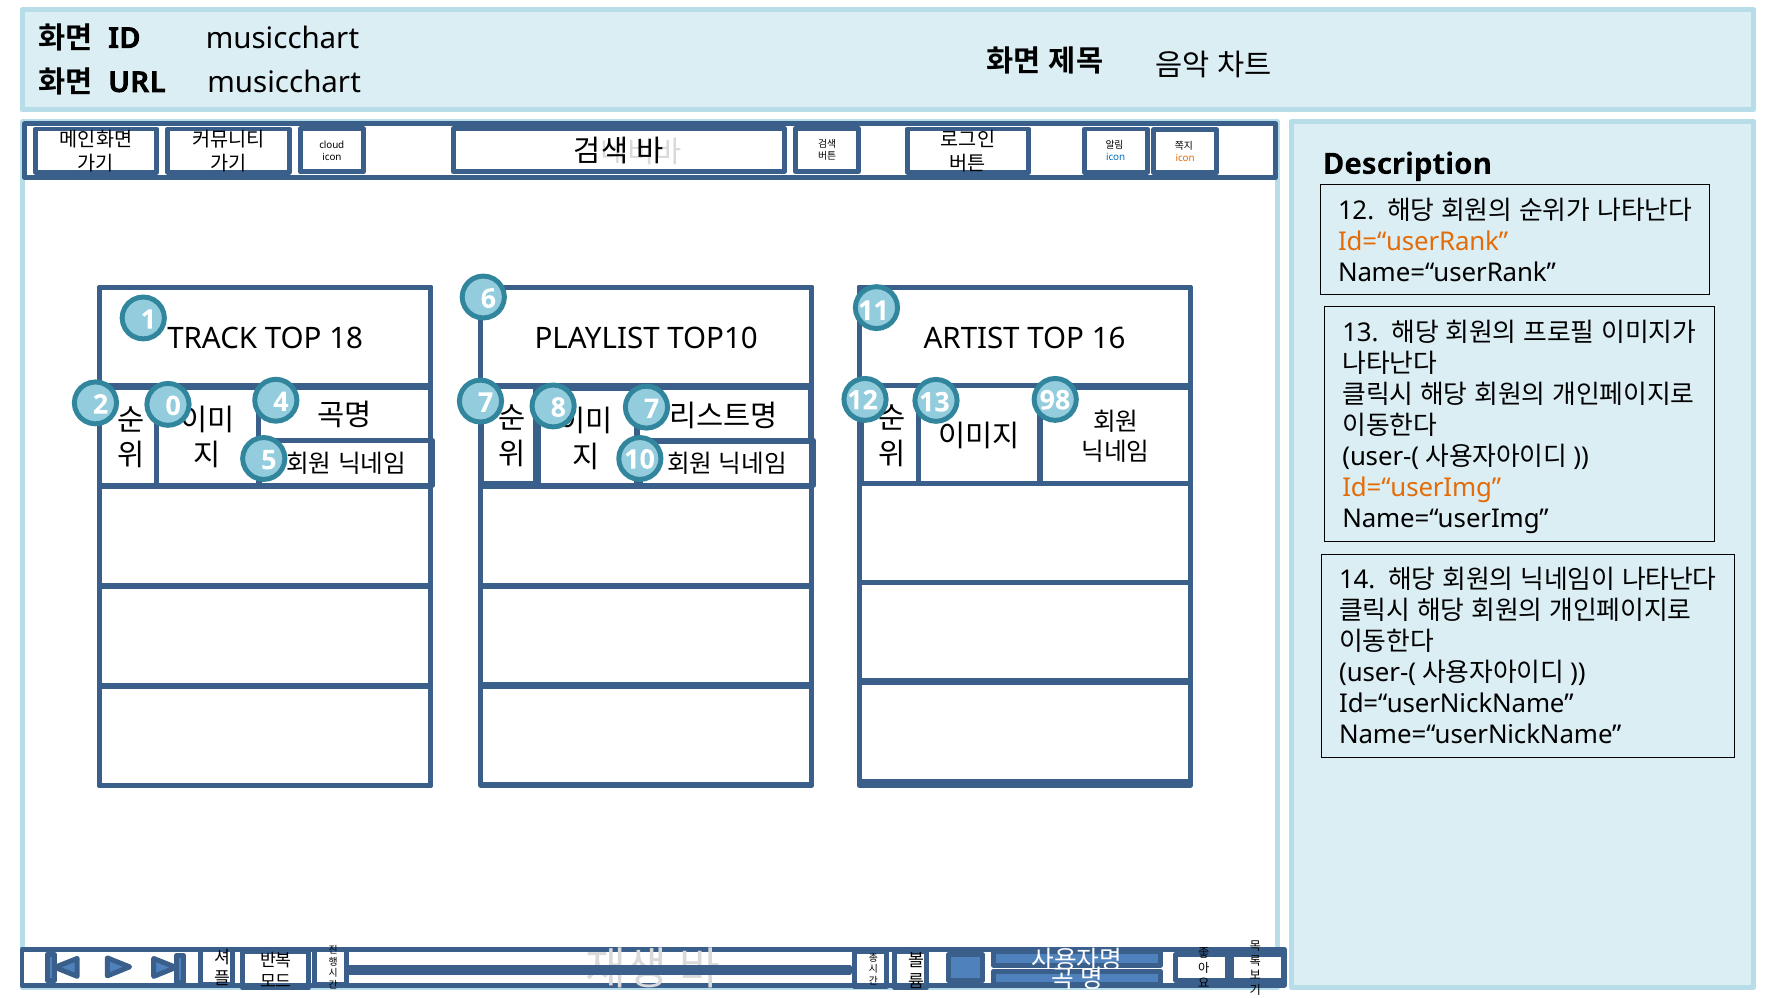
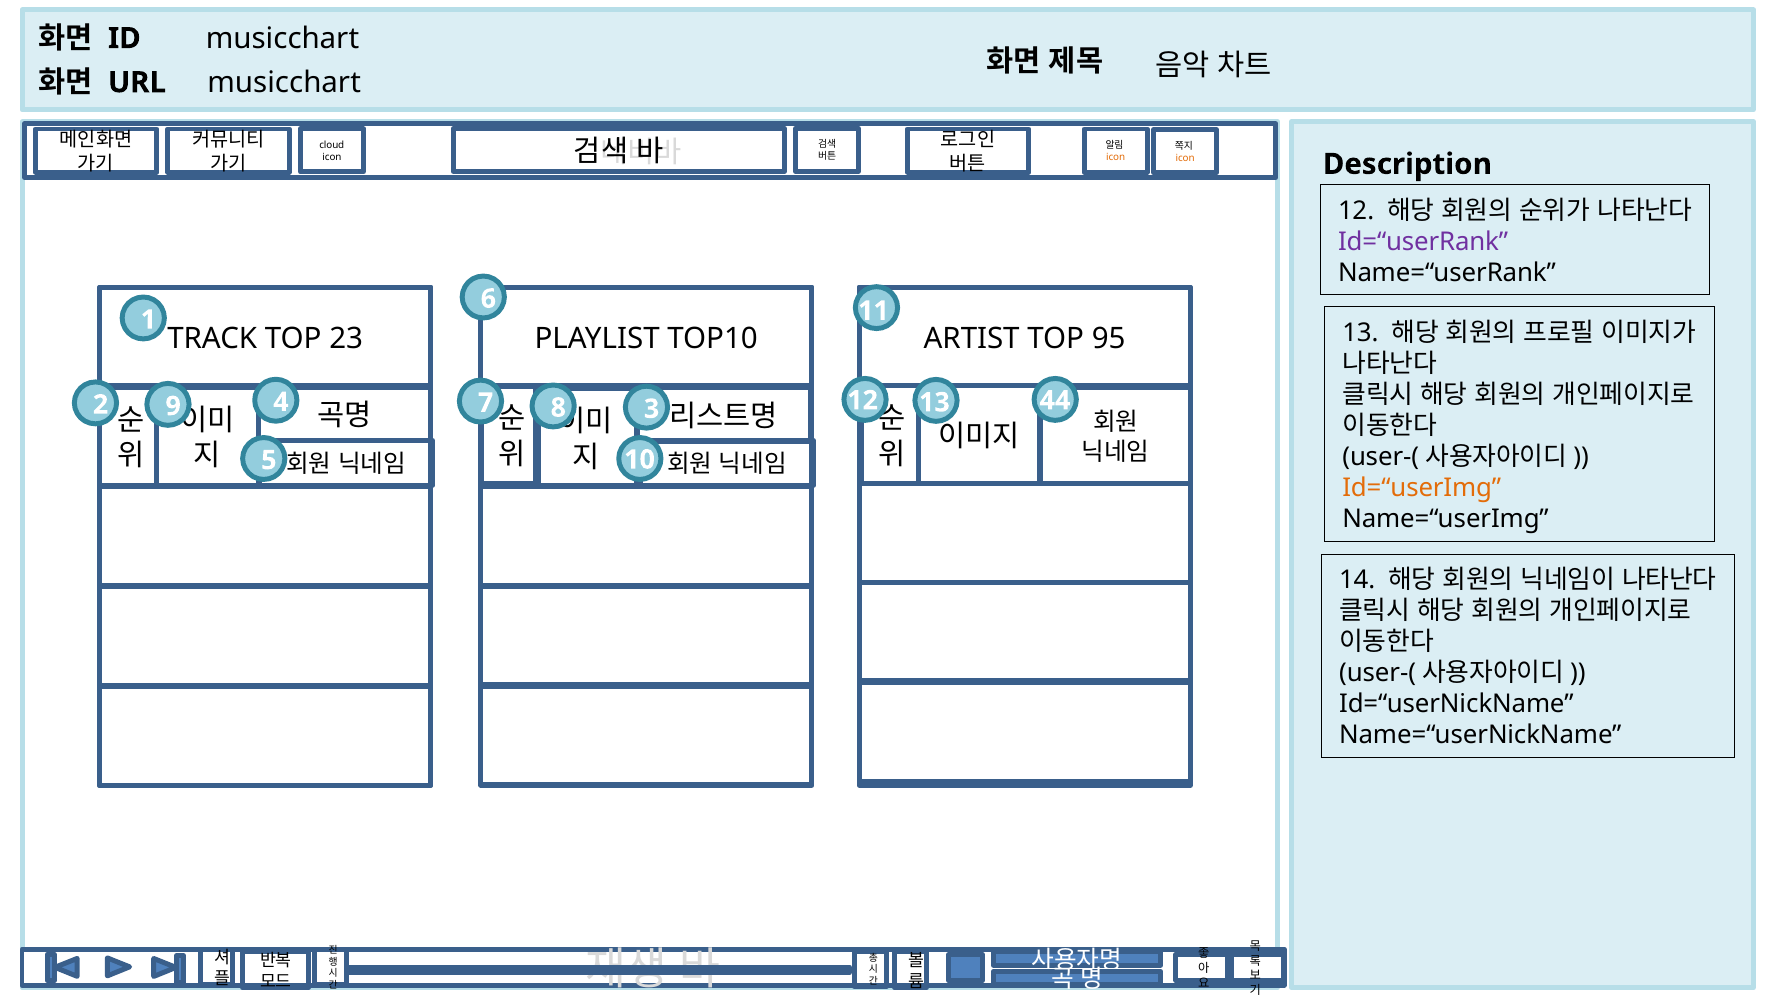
icon colour: blue -> orange (1116, 157)
Id=“userRank colour: orange -> purple (1423, 241)
18: 18 -> 23 (346, 338)
16: 16 -> 95 (1109, 338)
98: 98 -> 44 (1055, 400)
7: 7 -> 3 (652, 409)
0: 0 -> 9 (173, 406)
